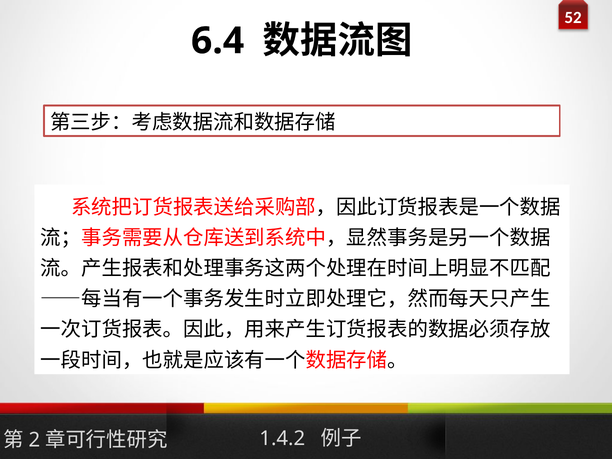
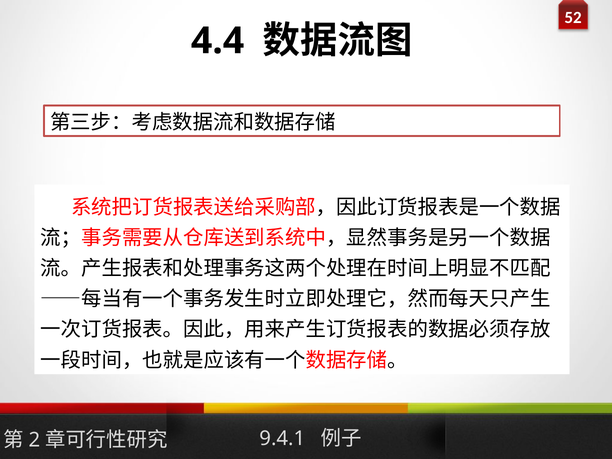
6.4: 6.4 -> 4.4 (218, 41)
1.4.2: 1.4.2 -> 9.4.1 (282, 438)
